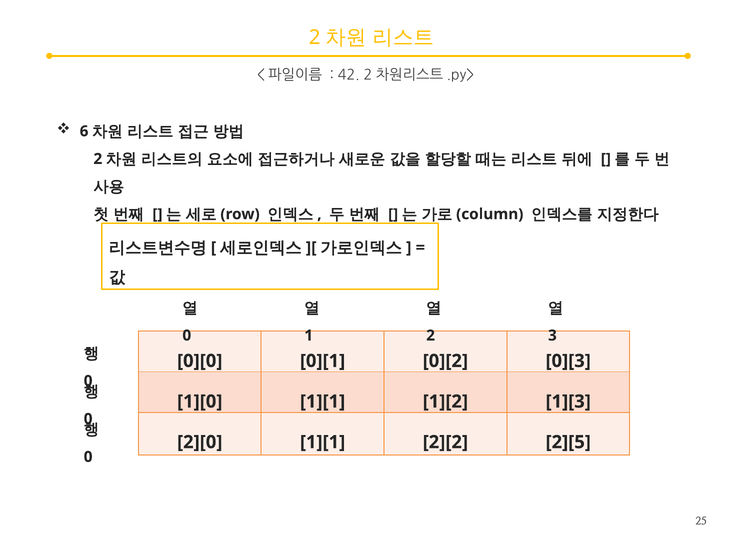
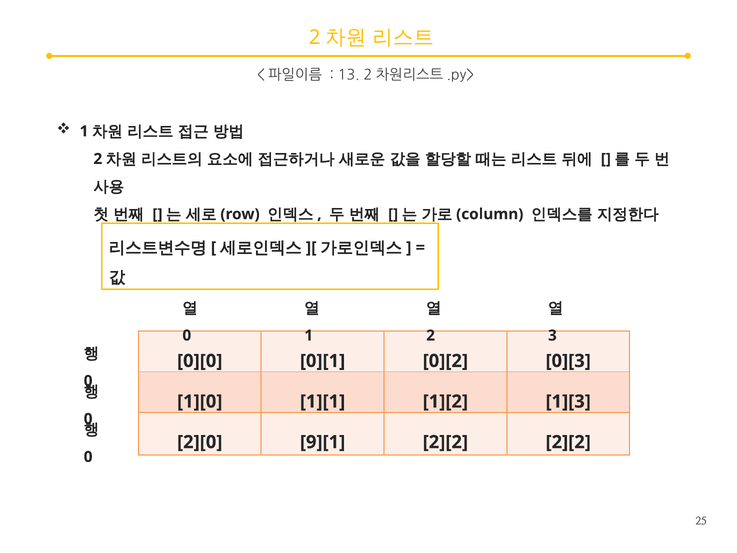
42: 42 -> 13 (349, 75)
6: 6 -> 1 (84, 131)
2][0 1][1: 1][1 -> 9][1 (323, 442)
2][2 2][5: 2][5 -> 2][2 (568, 442)
